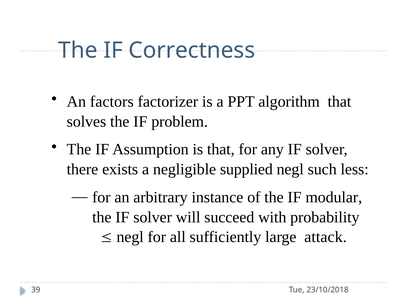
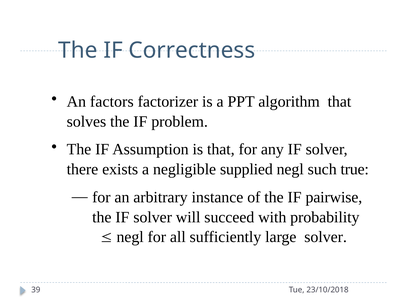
less: less -> true (355, 169)
modular: modular -> pairwise (334, 197)
large attack: attack -> solver (326, 237)
